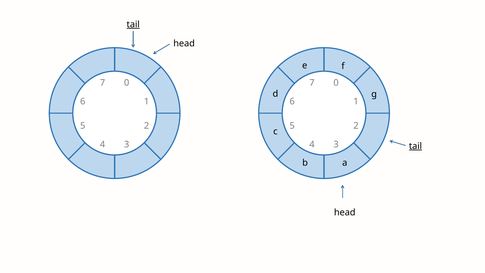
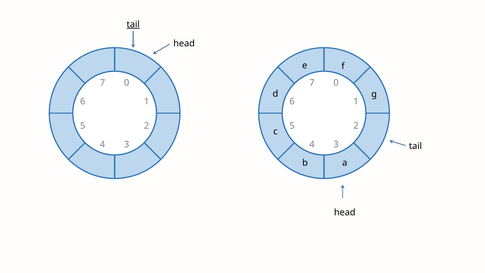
tail underline: present -> none (415, 146)
